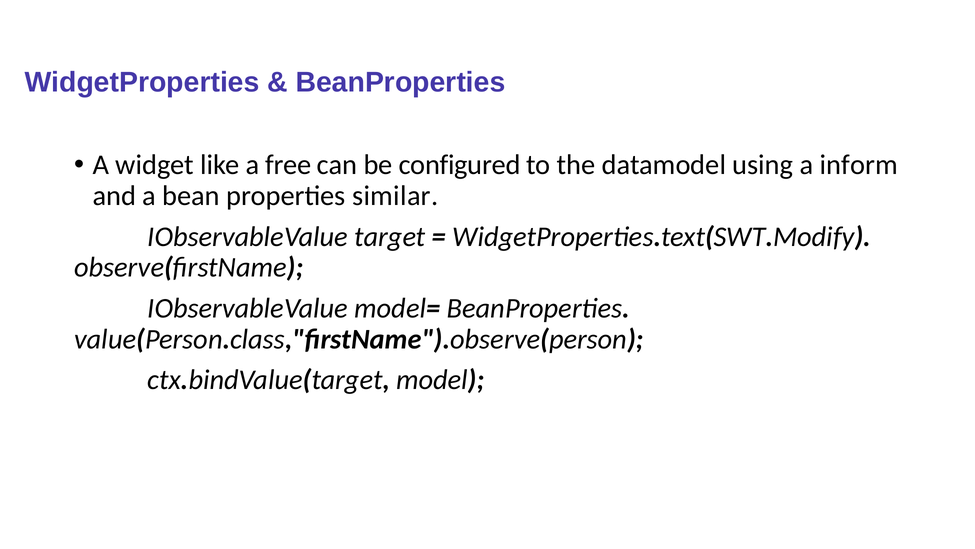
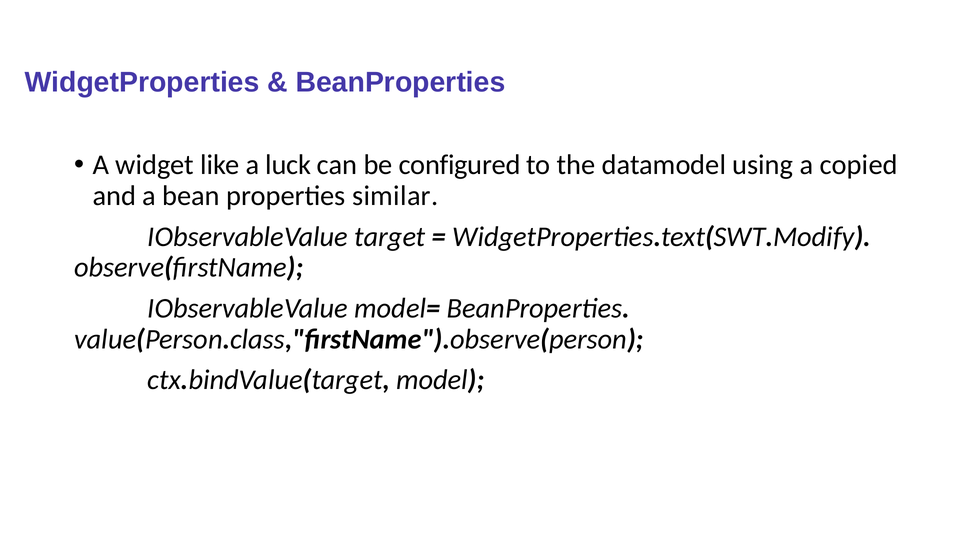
free: free -> luck (288, 165)
inform: inform -> copied (859, 165)
